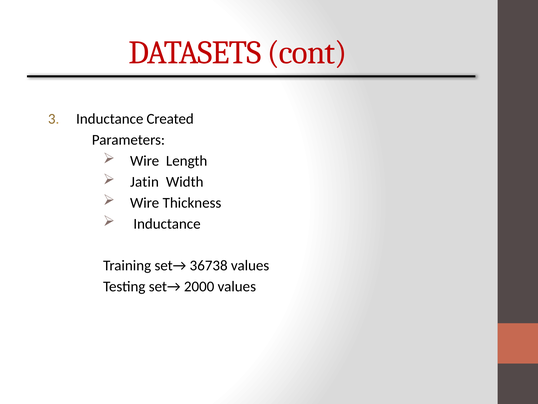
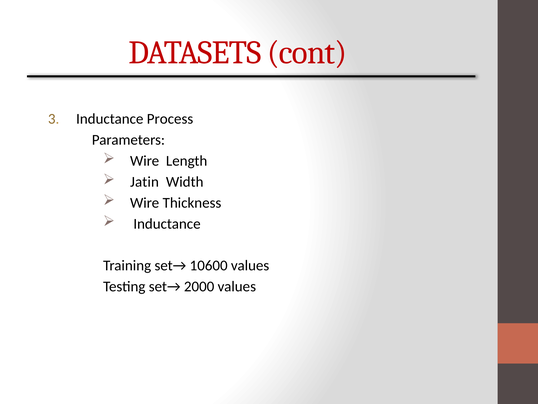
Created: Created -> Process (170, 119)
36738: 36738 -> 10600 (209, 265)
